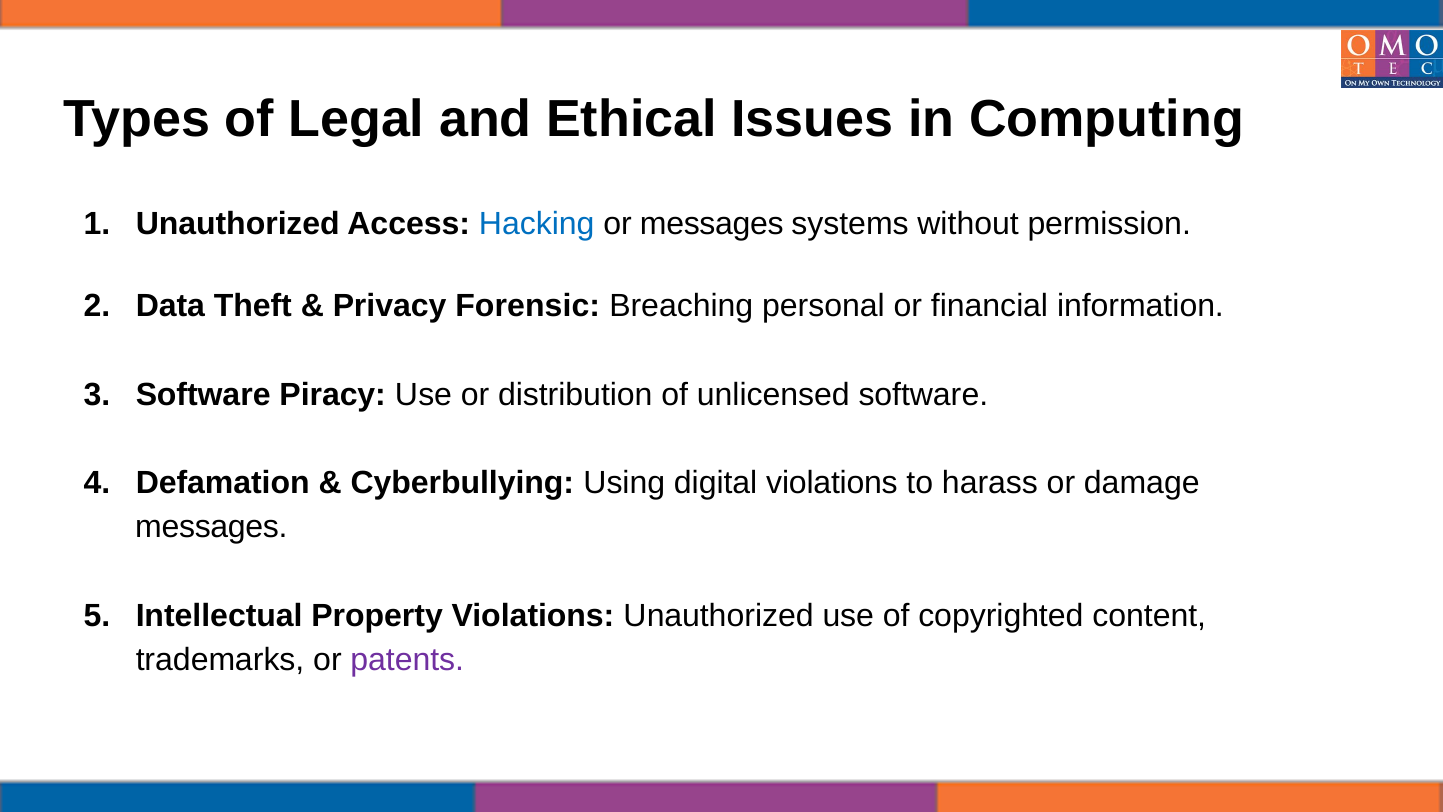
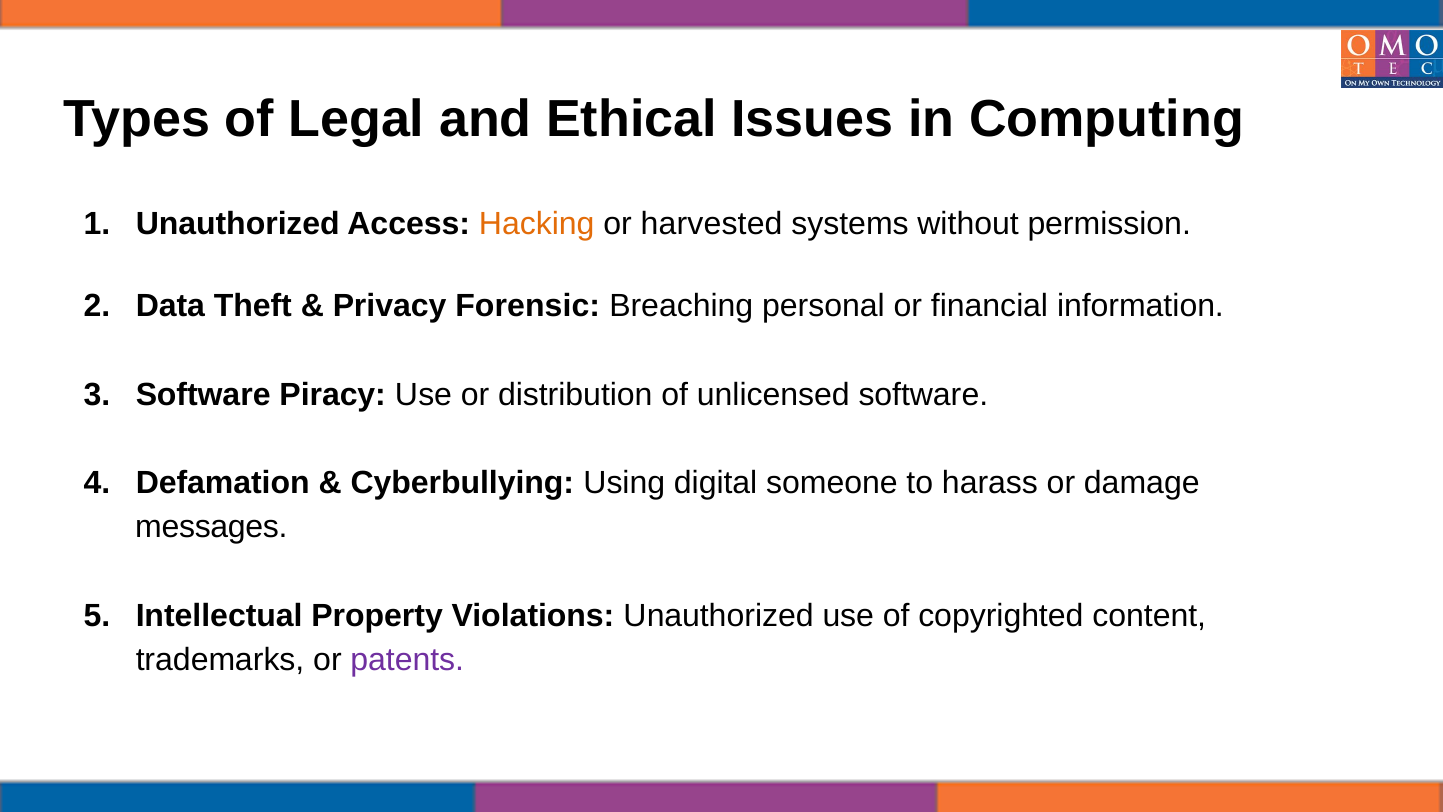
Hacking colour: blue -> orange (537, 223)
or messages: messages -> harvested (712, 223)
digital violations: violations -> someone (832, 483)
